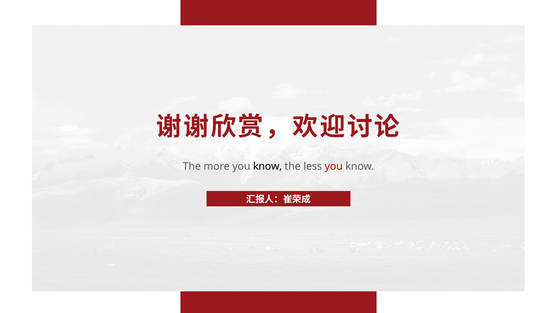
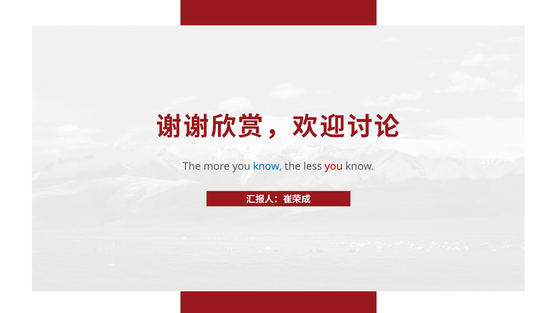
know colour: black -> blue (268, 167)
